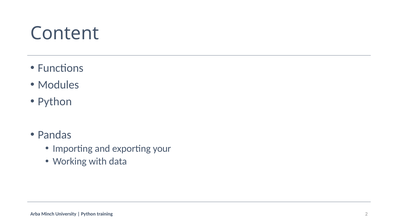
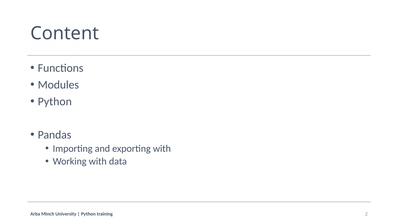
exporting your: your -> with (162, 148)
